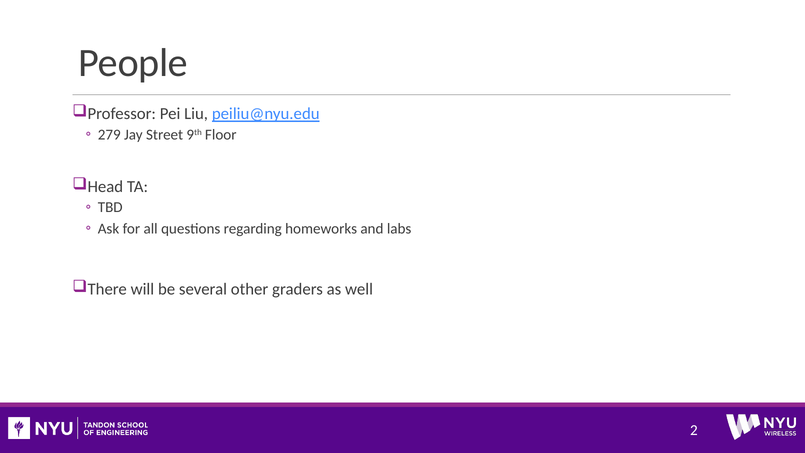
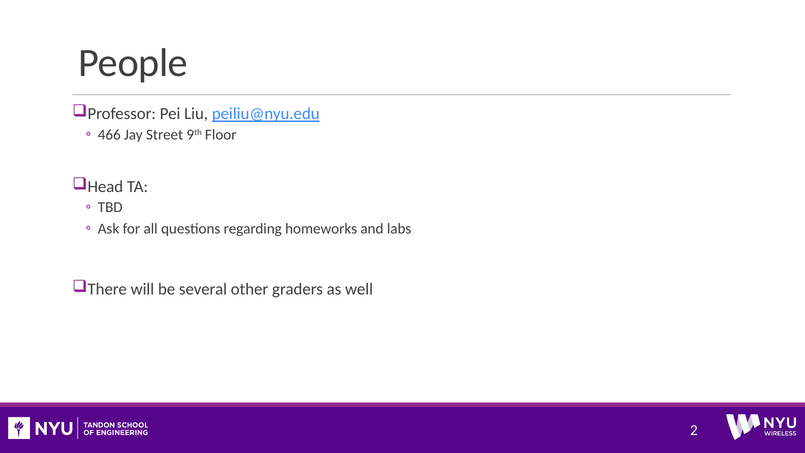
279: 279 -> 466 (109, 135)
